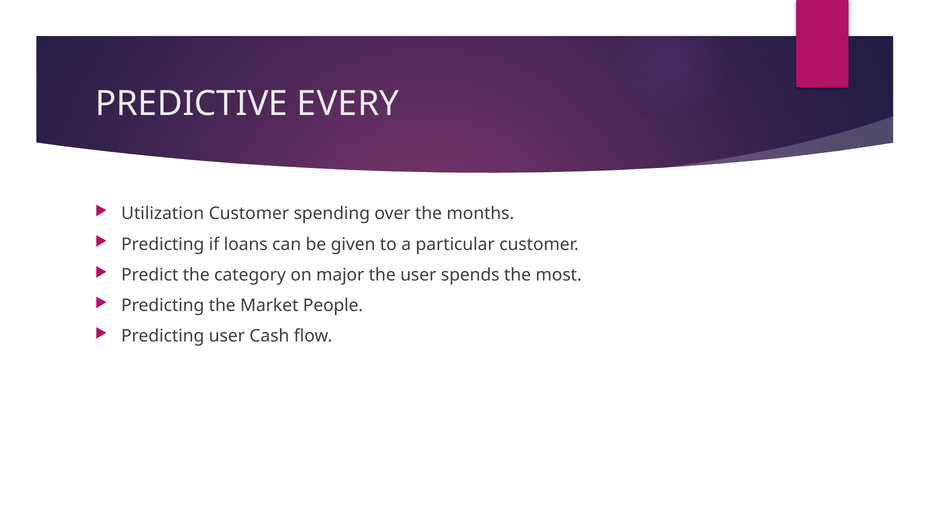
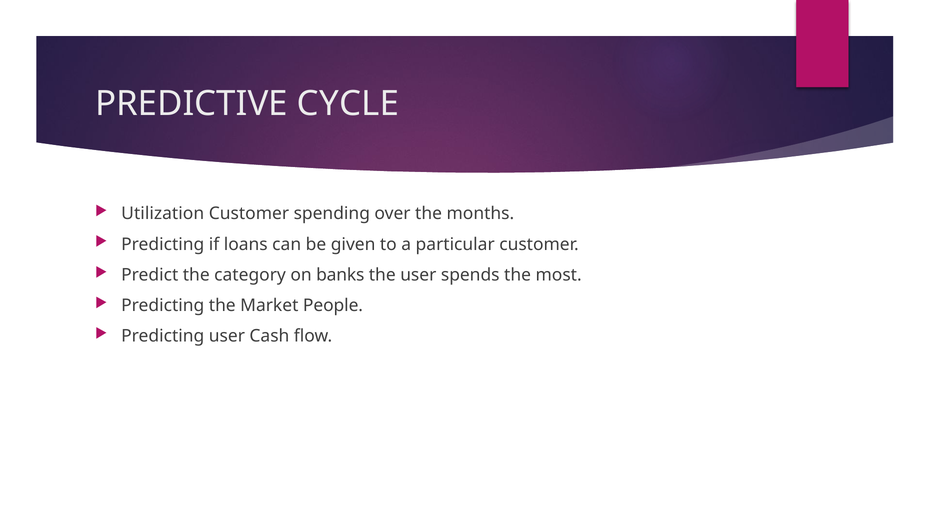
EVERY: EVERY -> CYCLE (348, 104)
major: major -> banks (340, 275)
